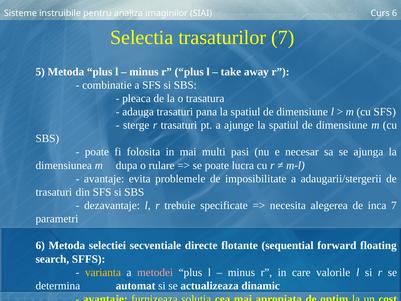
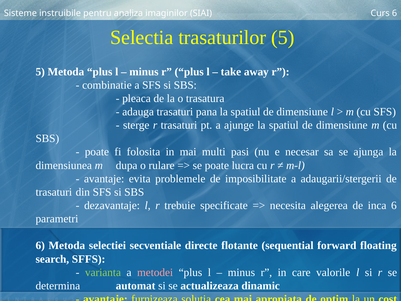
trasaturilor 7: 7 -> 5 (283, 37)
inca 7: 7 -> 6 (394, 205)
varianta colour: yellow -> light green (103, 272)
